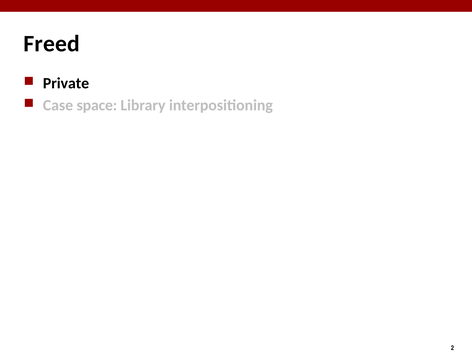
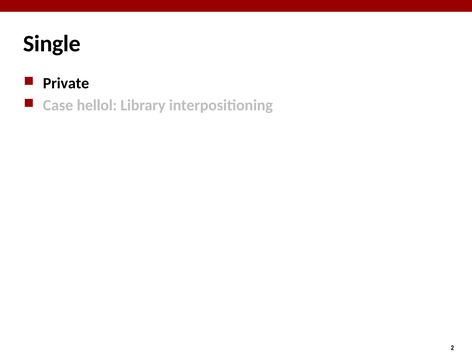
Freed: Freed -> Single (52, 44)
space: space -> hellol (97, 105)
